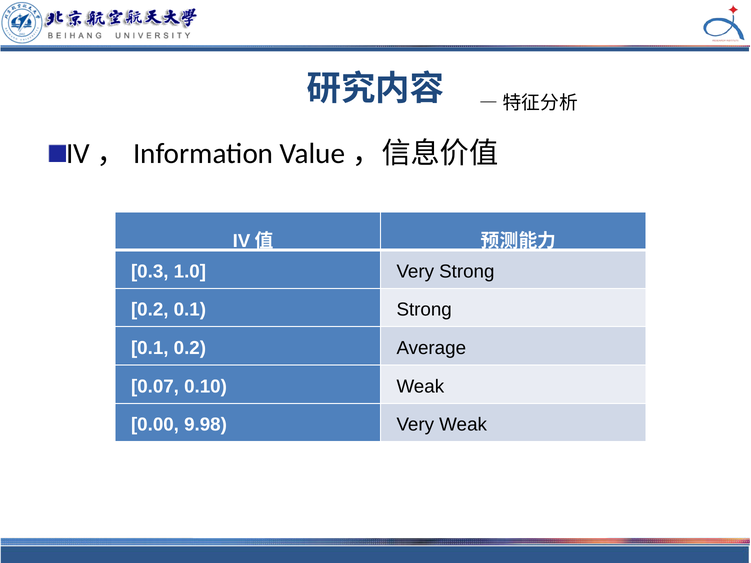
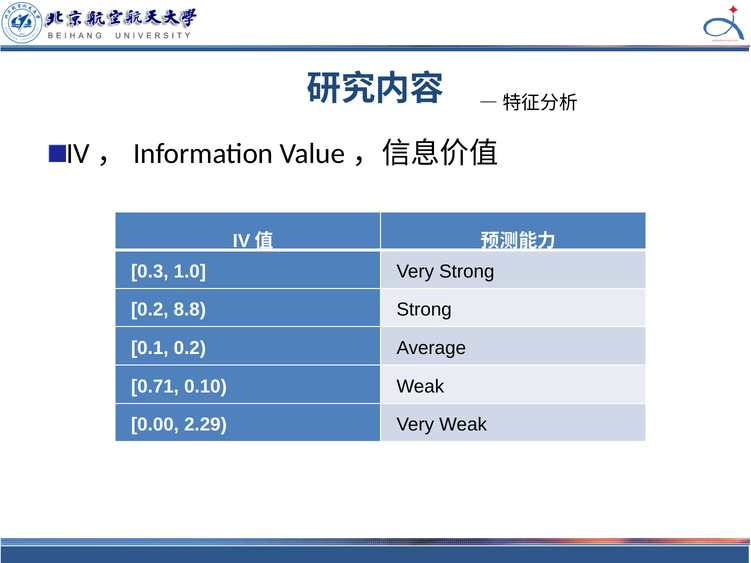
0.2 0.1: 0.1 -> 8.8 (190, 310)
0.07: 0.07 -> 0.71 (155, 386)
9.98: 9.98 -> 2.29 (206, 425)
